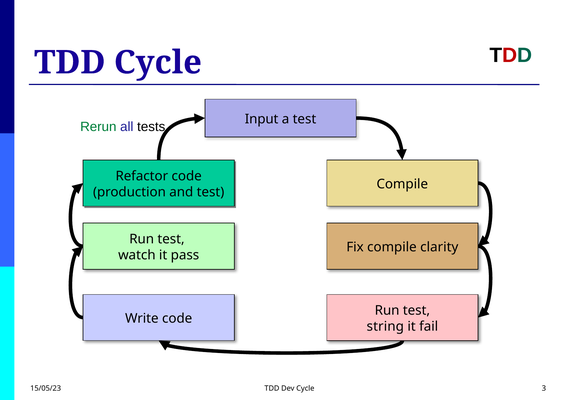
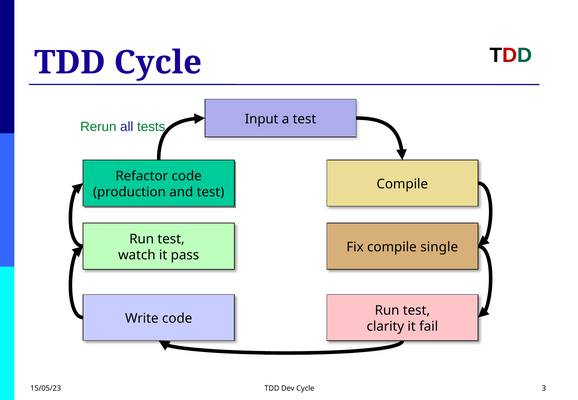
tests colour: black -> green (151, 127)
clarity: clarity -> single (439, 247)
string: string -> clarity (385, 327)
